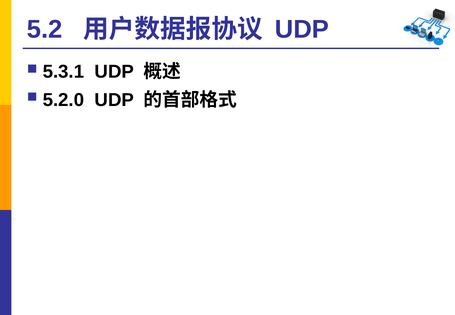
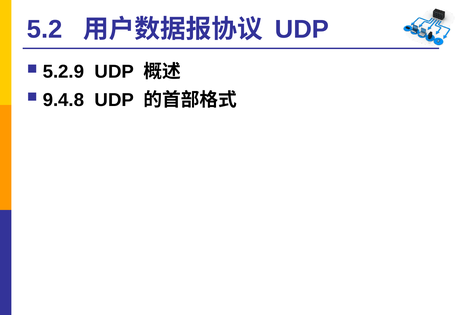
5.3.1: 5.3.1 -> 5.2.9 (63, 72)
5.2.0: 5.2.0 -> 9.4.8 (63, 100)
